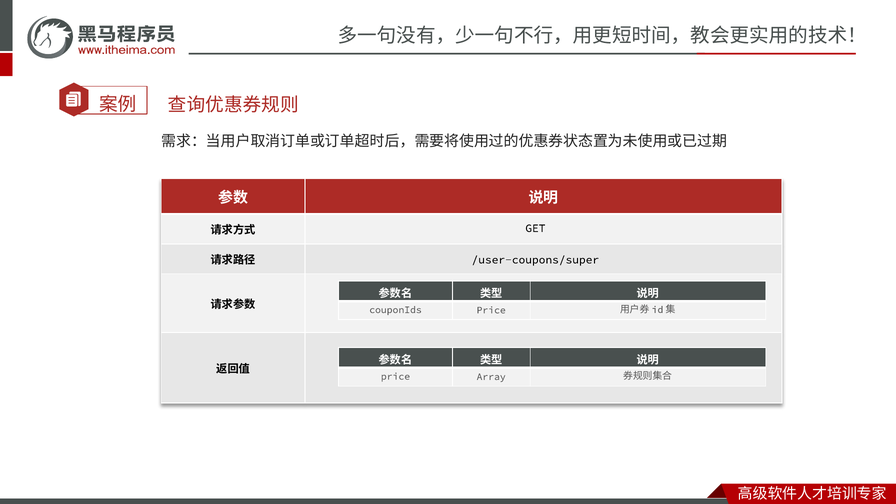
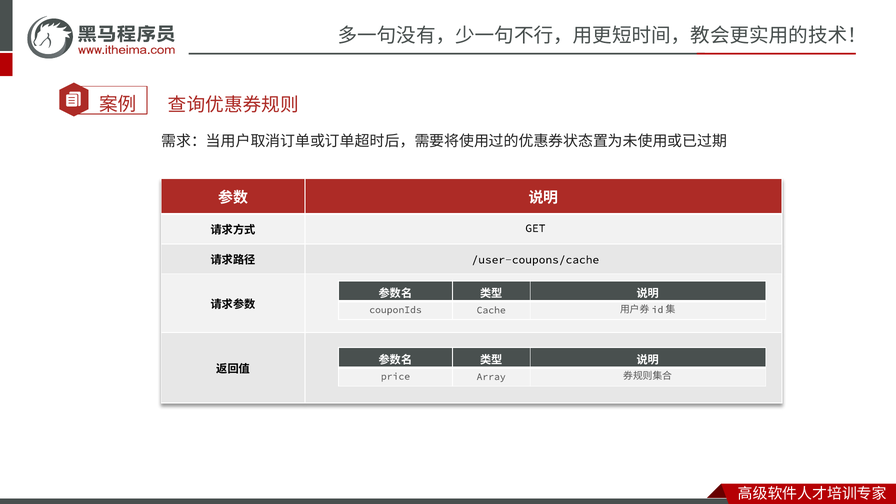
/user-coupons/super: /user-coupons/super -> /user-coupons/cache (535, 260)
couponIds Price: Price -> Cache (491, 310)
